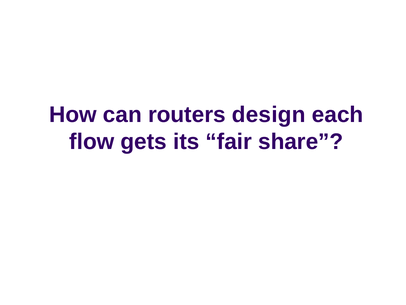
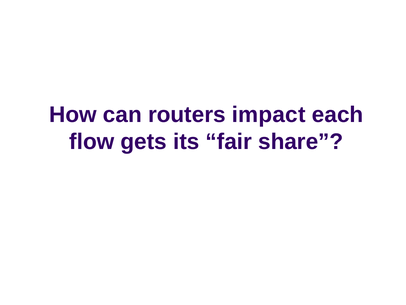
design: design -> impact (269, 115)
